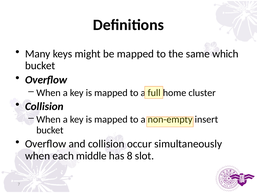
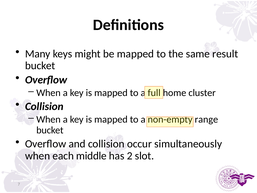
which: which -> result (225, 54)
insert: insert -> range (206, 119)
8: 8 -> 2 (130, 156)
